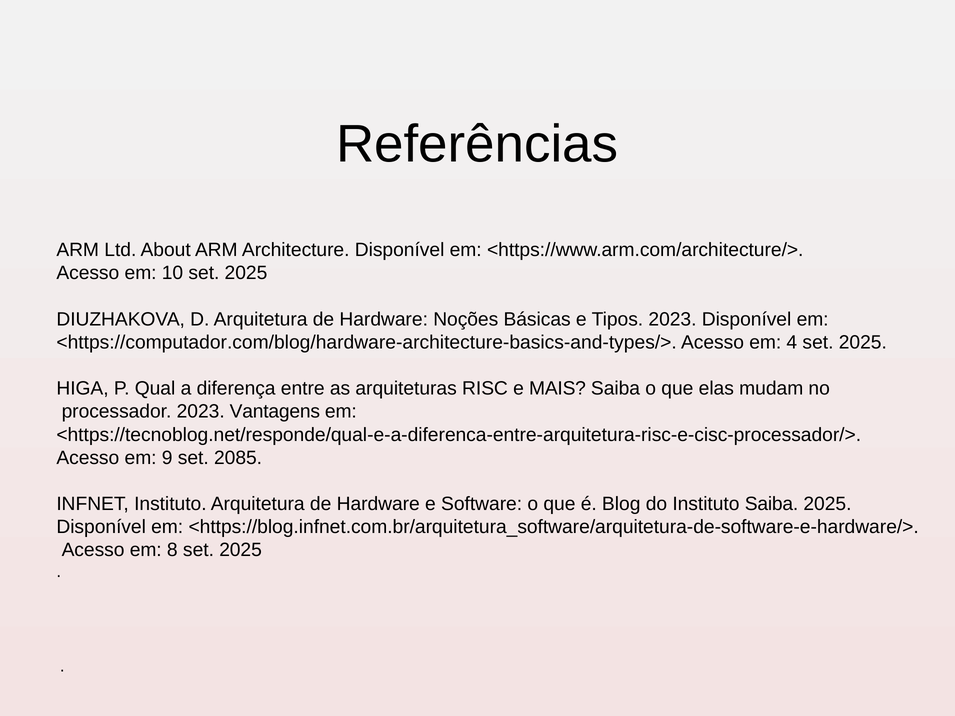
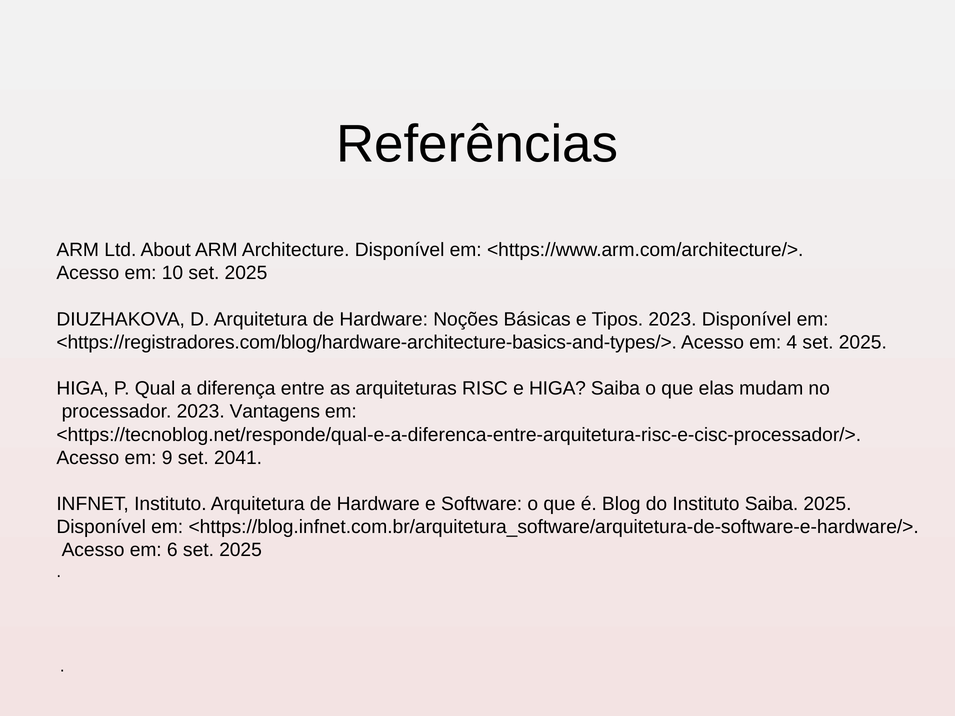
<https://computador.com/blog/hardware-architecture-basics-and-types/>: <https://computador.com/blog/hardware-architecture-basics-and-types/> -> <https://registradores.com/blog/hardware-architecture-basics-and-types/> (367, 342)
e MAIS: MAIS -> HIGA (557, 389)
2085: 2085 -> 2041 (238, 458)
8: 8 -> 6 (172, 550)
